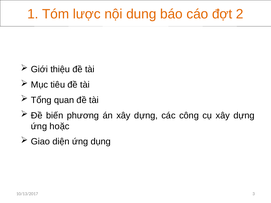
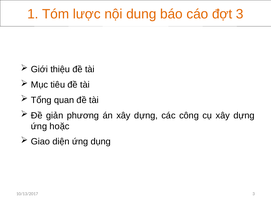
đợt 2: 2 -> 3 (240, 14)
biến: biến -> giản (55, 116)
